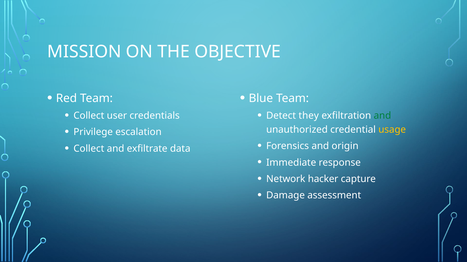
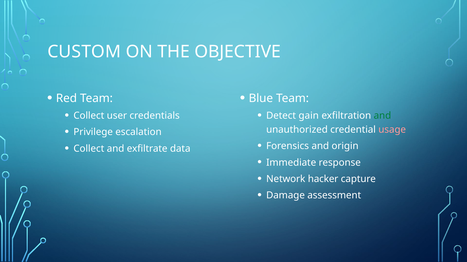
MISSION: MISSION -> CUSTOM (84, 52)
they: they -> gain (309, 116)
usage colour: yellow -> pink (392, 130)
